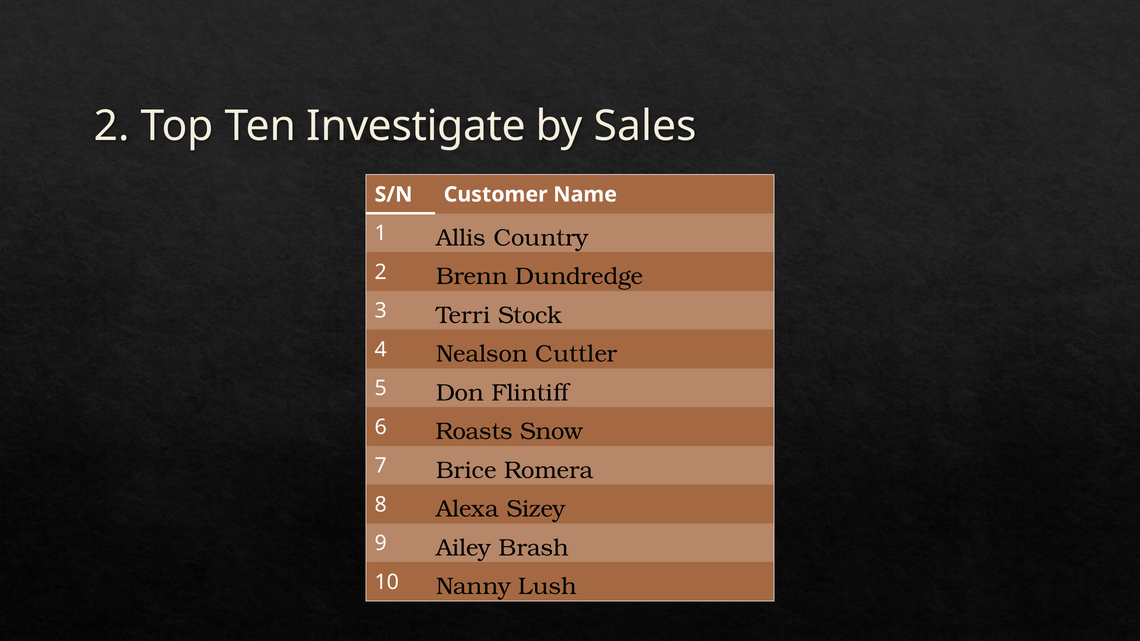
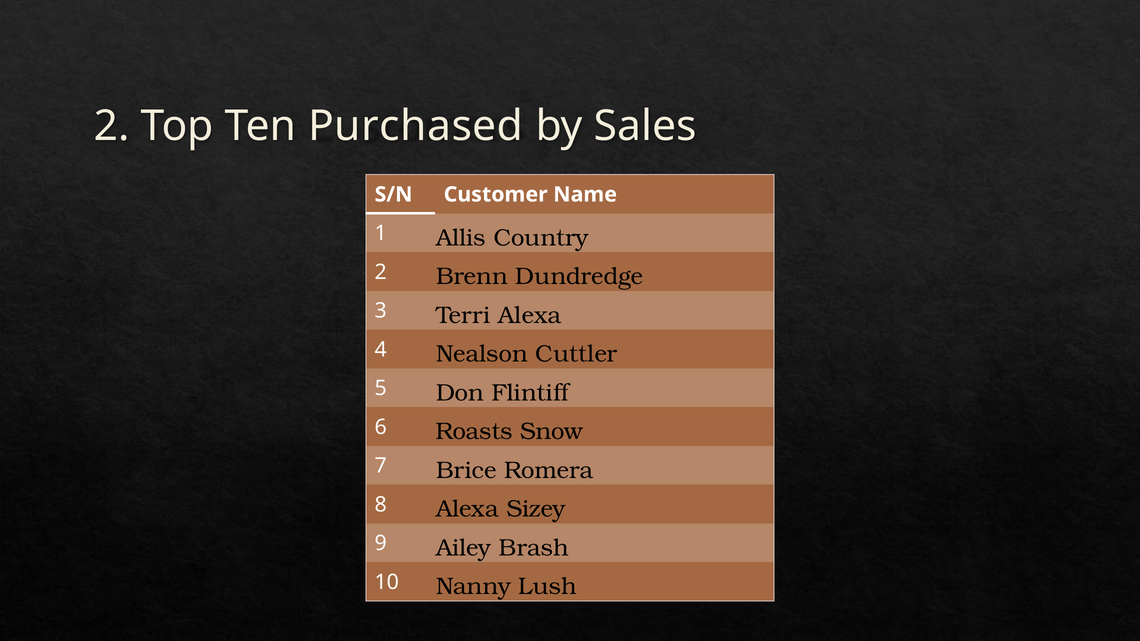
Investigate: Investigate -> Purchased (416, 126)
Terri Stock: Stock -> Alexa (530, 315)
